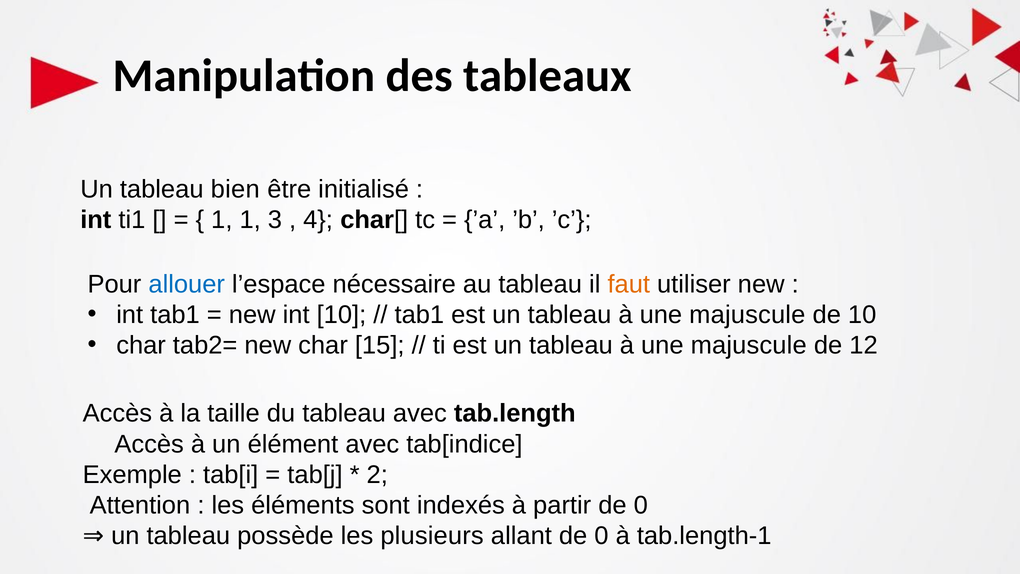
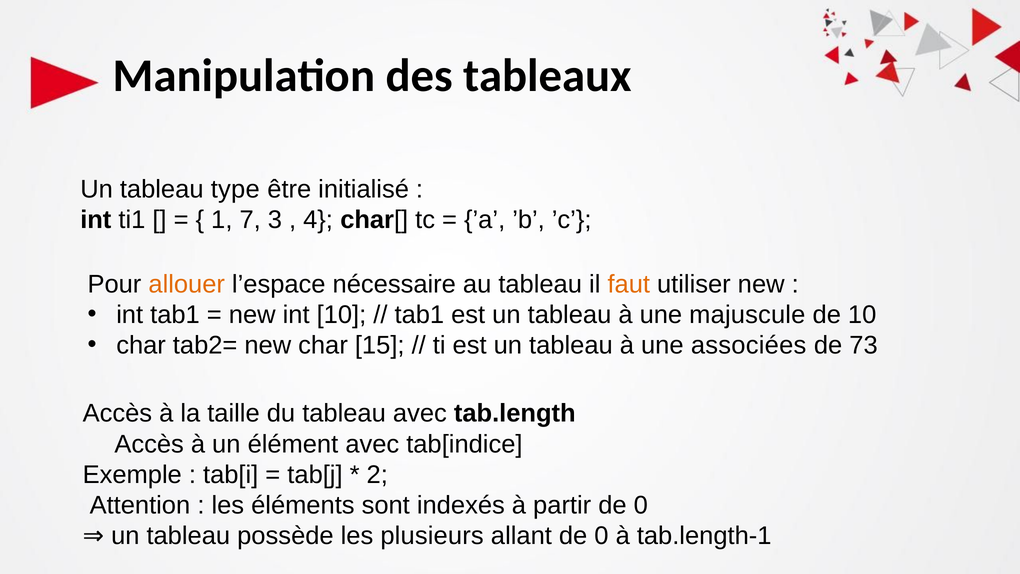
bien: bien -> type (235, 189)
1 1: 1 -> 7 (250, 220)
allouer colour: blue -> orange (187, 284)
majuscule: majuscule -> associées (749, 345)
12: 12 -> 73 (864, 345)
